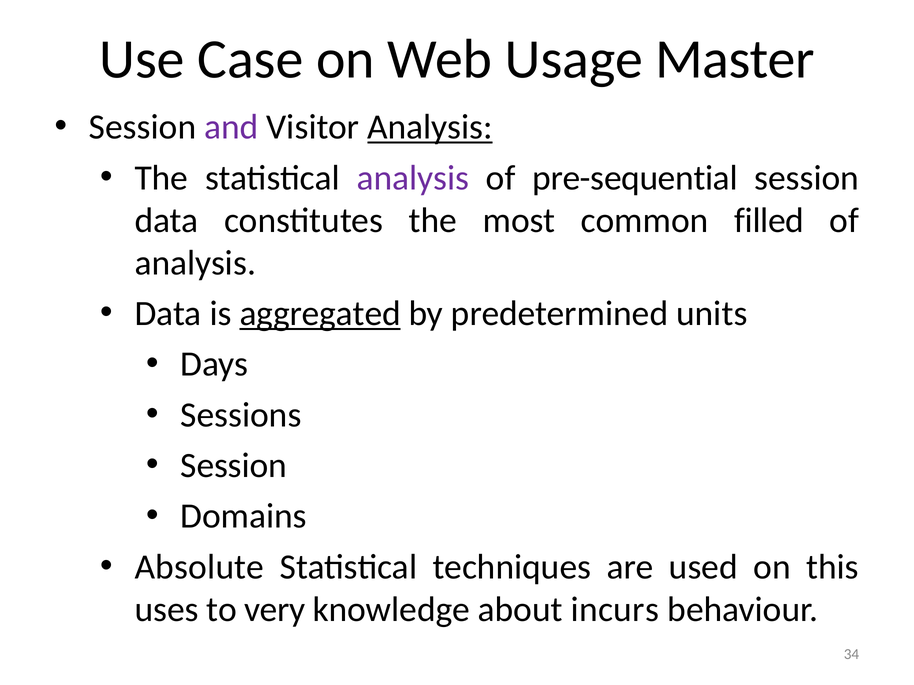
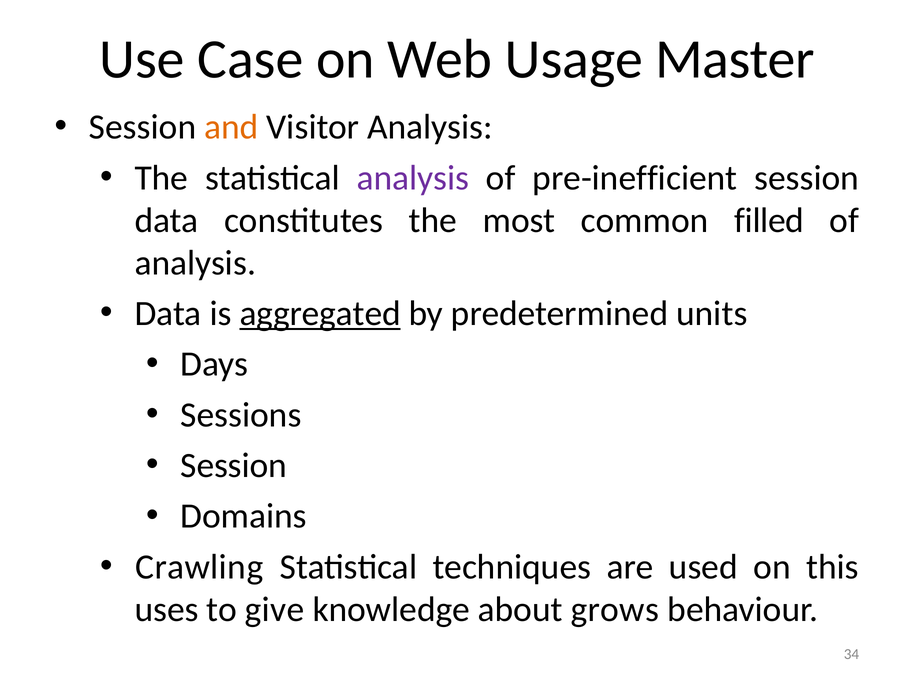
and colour: purple -> orange (231, 127)
Analysis underline: present -> none (430, 127)
pre-sequential: pre-sequential -> pre-inefficient (635, 178)
Absolute: Absolute -> Crawling (199, 567)
very: very -> give (274, 610)
incurs: incurs -> grows (615, 610)
